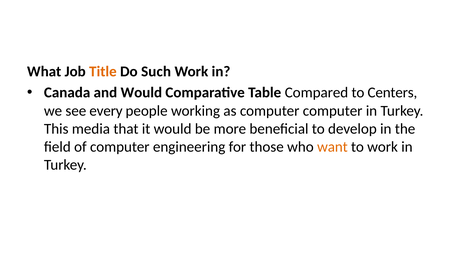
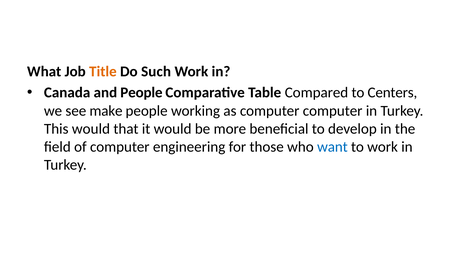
and Would: Would -> People (141, 93)
every: every -> make (106, 111)
This media: media -> would (91, 129)
want colour: orange -> blue (332, 147)
